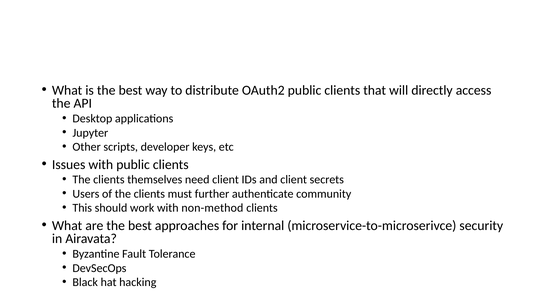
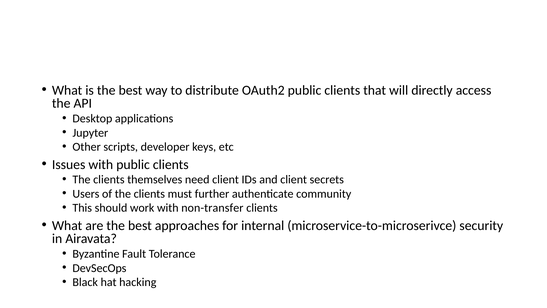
non-method: non-method -> non-transfer (212, 208)
